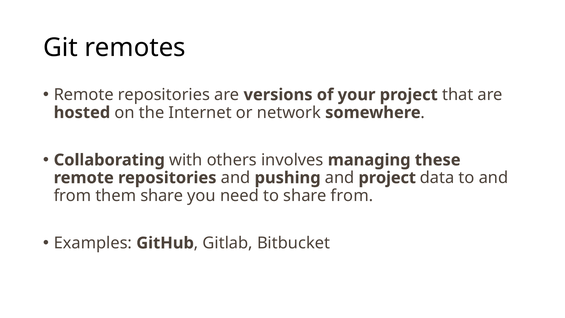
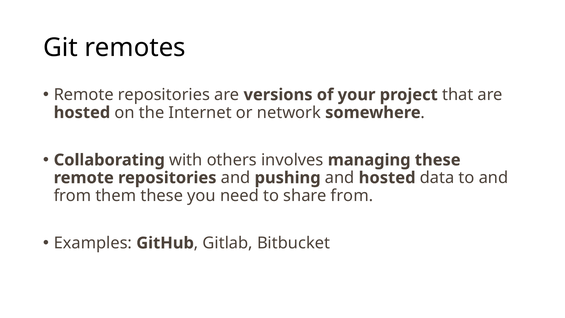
and project: project -> hosted (387, 178)
them share: share -> these (162, 195)
